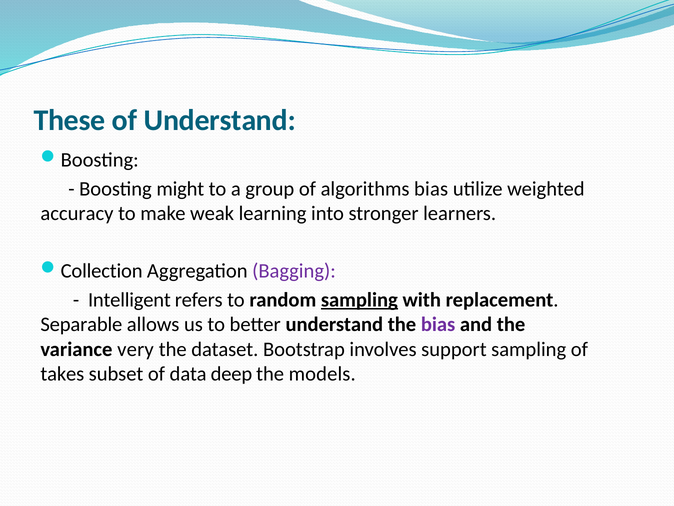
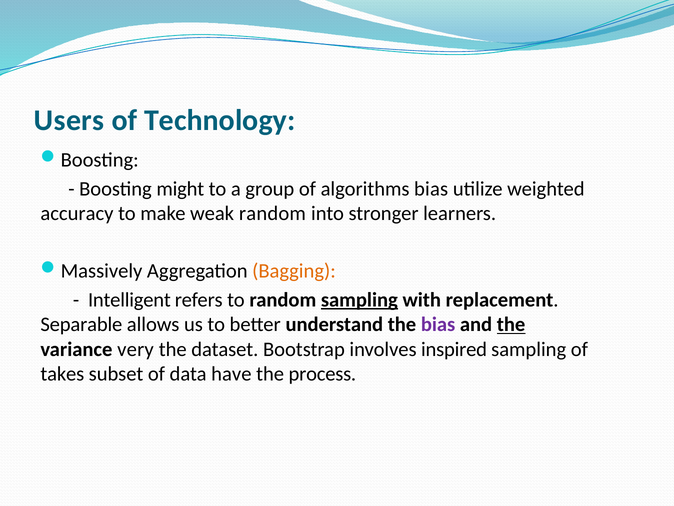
These: These -> Users (69, 120)
of Understand: Understand -> Technology (220, 120)
weak learning: learning -> random (272, 213)
Collection: Collection -> Massively (102, 271)
Bagging colour: purple -> orange (294, 271)
the underline: none -> present (511, 324)
support: support -> inspired (454, 349)
deep: deep -> have (231, 374)
models: models -> process (322, 374)
